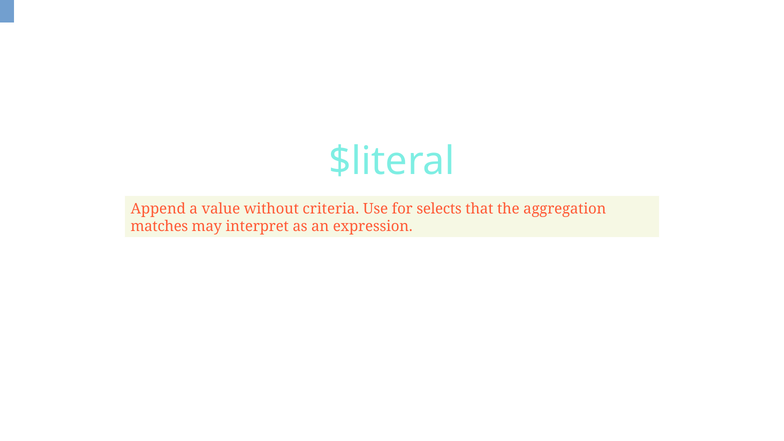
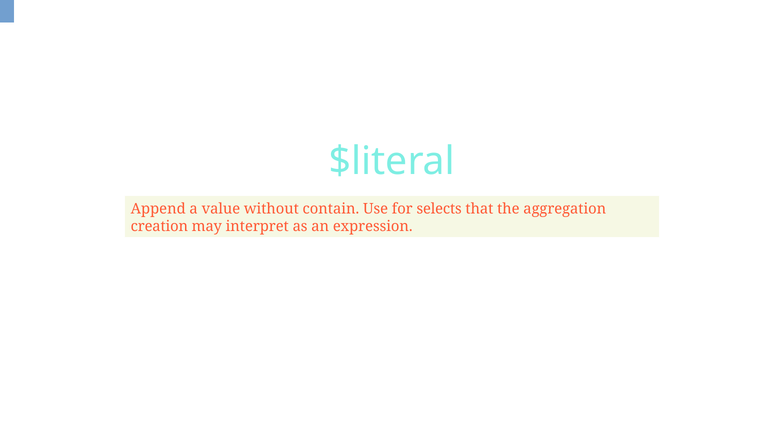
criteria: criteria -> contain (331, 209)
matches: matches -> creation (159, 226)
